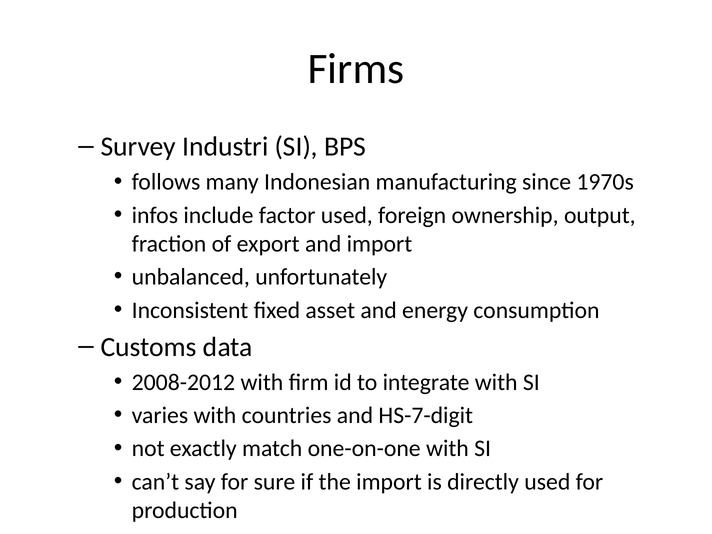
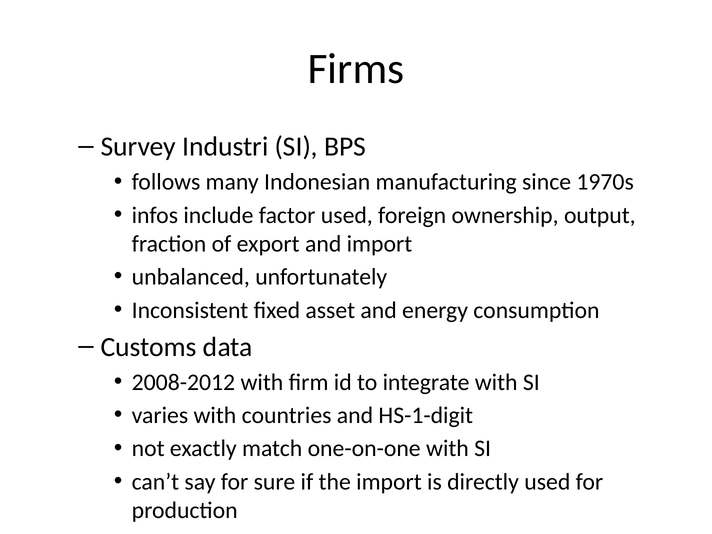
HS-7-digit: HS-7-digit -> HS-1-digit (426, 415)
